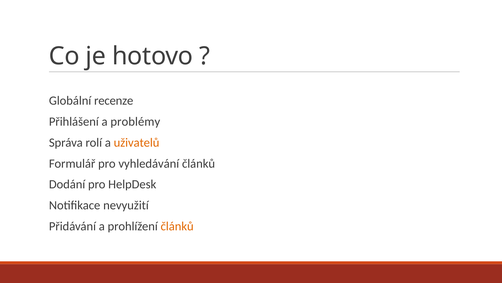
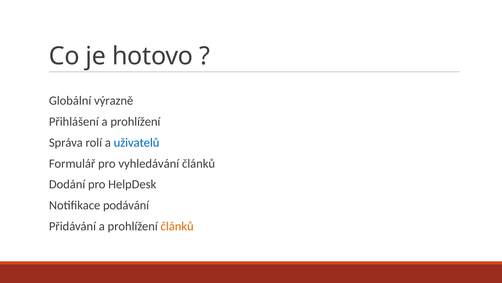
recenze: recenze -> výrazně (114, 101)
Přihlášení a problémy: problémy -> prohlížení (135, 121)
uživatelů colour: orange -> blue (137, 142)
nevyužití: nevyužití -> podávání (126, 205)
